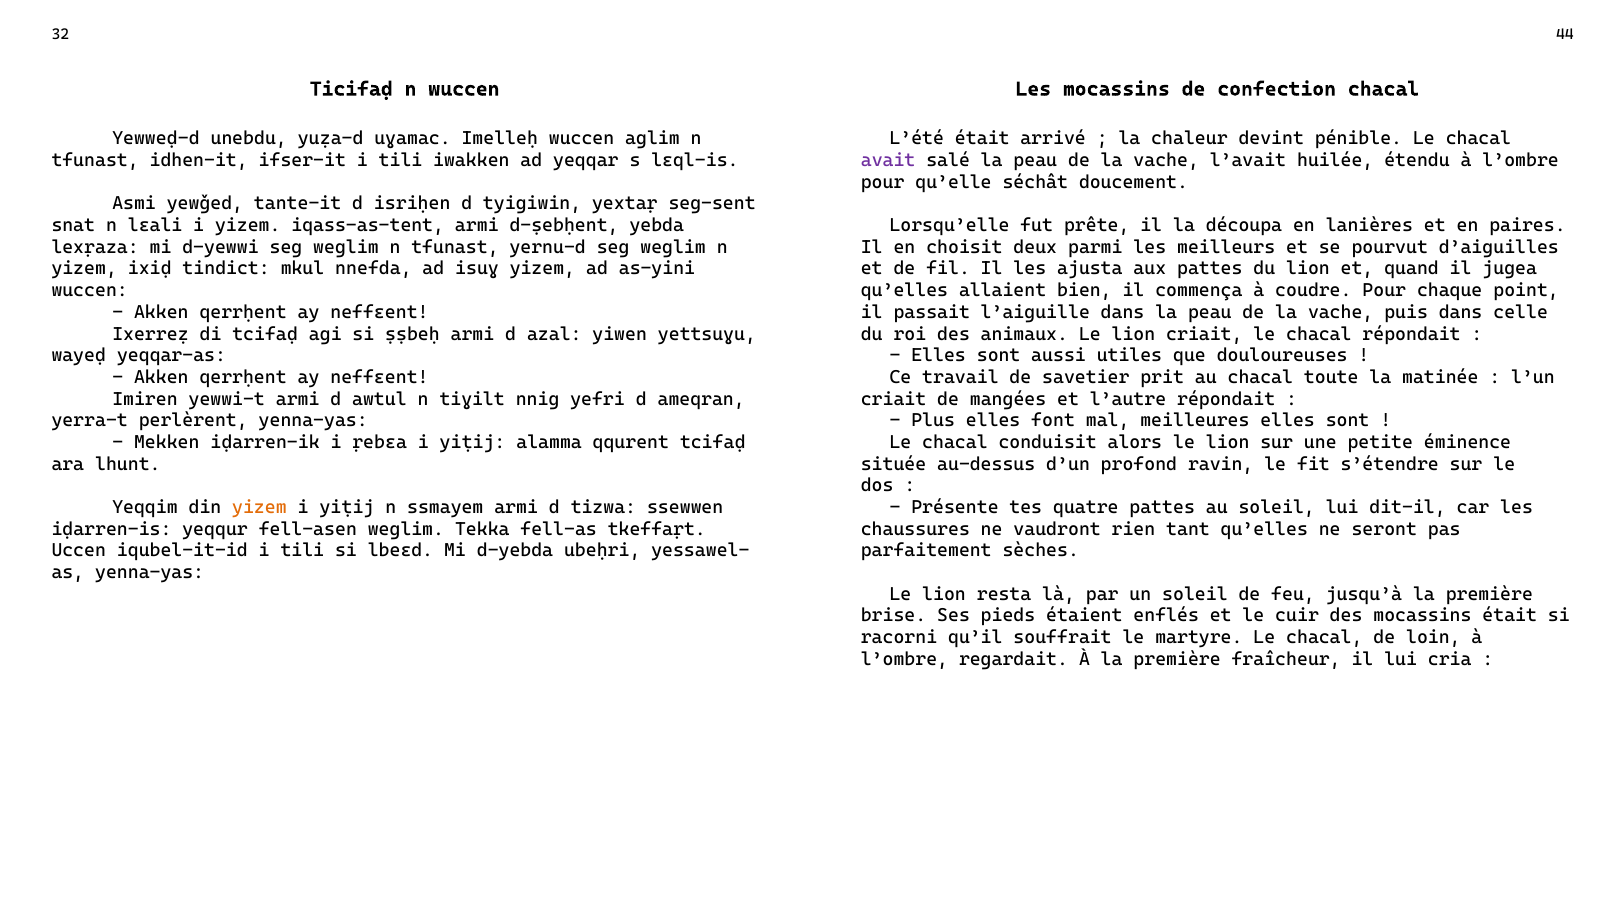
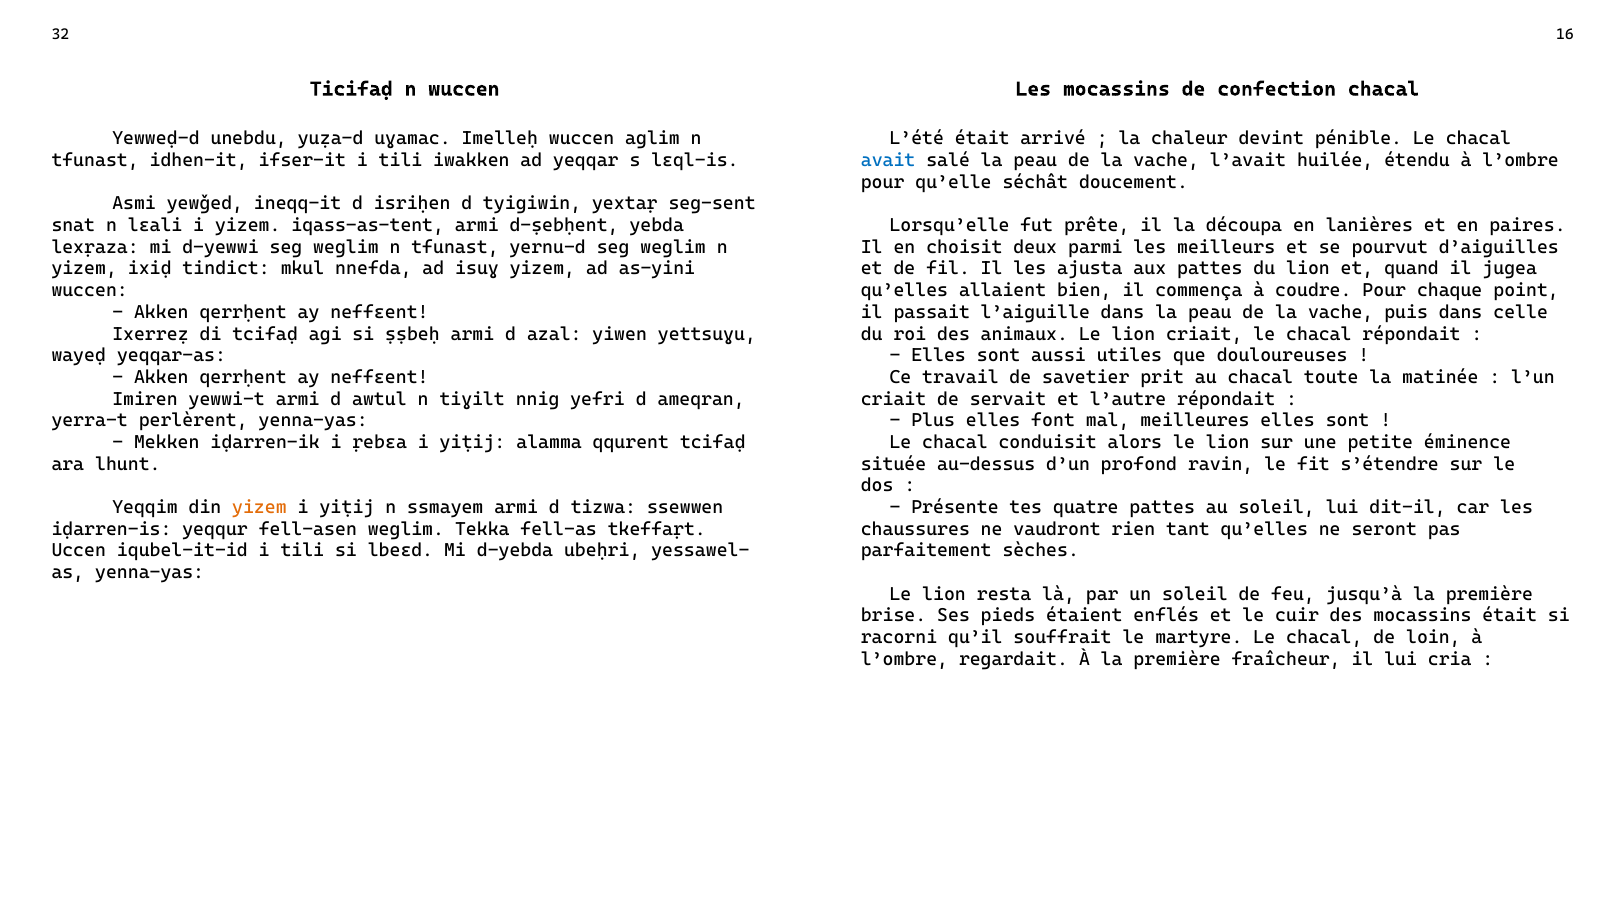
44: 44 -> 16 (1565, 35)
avait colour: purple -> blue (888, 160)
tante-it: tante-it -> ineqq-it (298, 204)
mangées: mangées -> servait (1008, 399)
